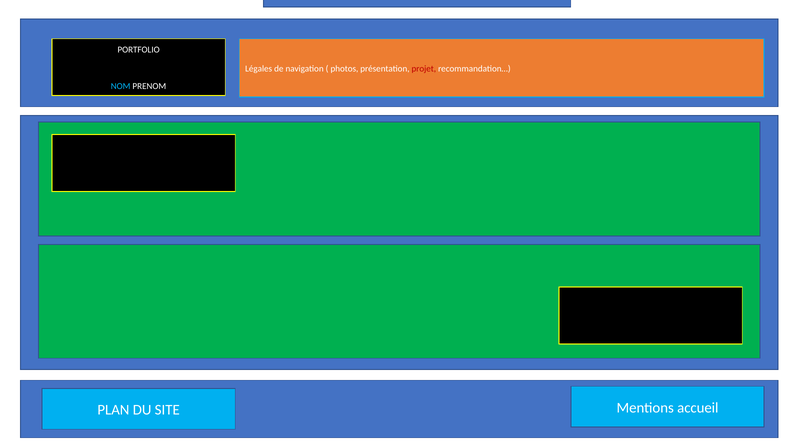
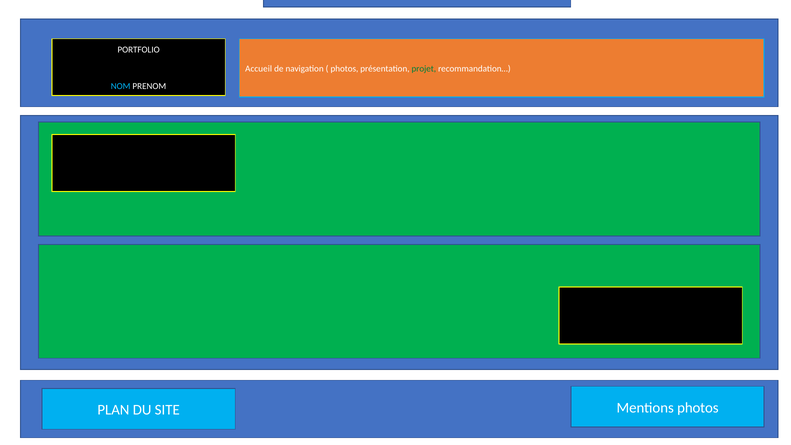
Légales: Légales -> Accueil (259, 69)
projet colour: red -> green (424, 69)
Mentions accueil: accueil -> photos (698, 408)
